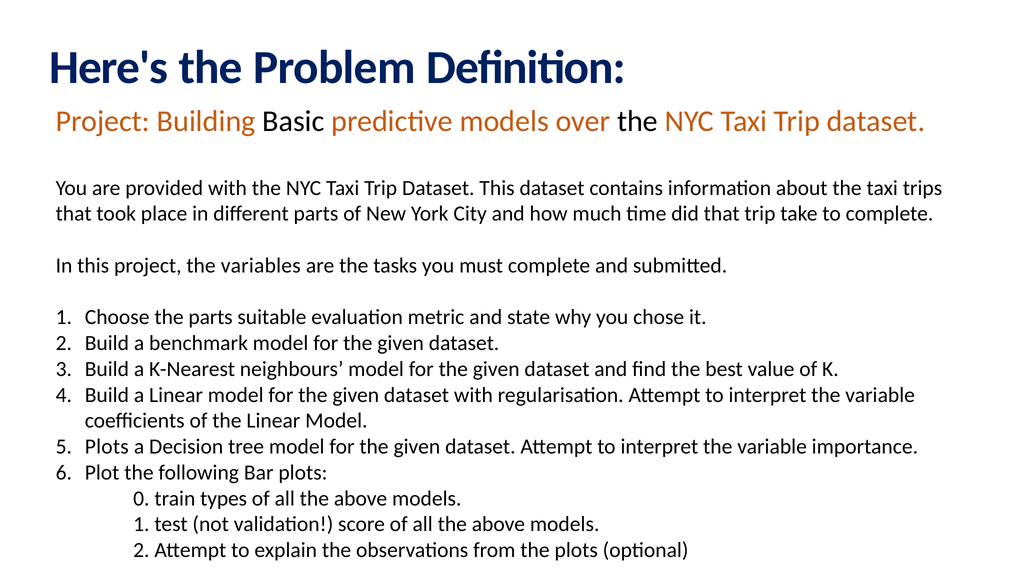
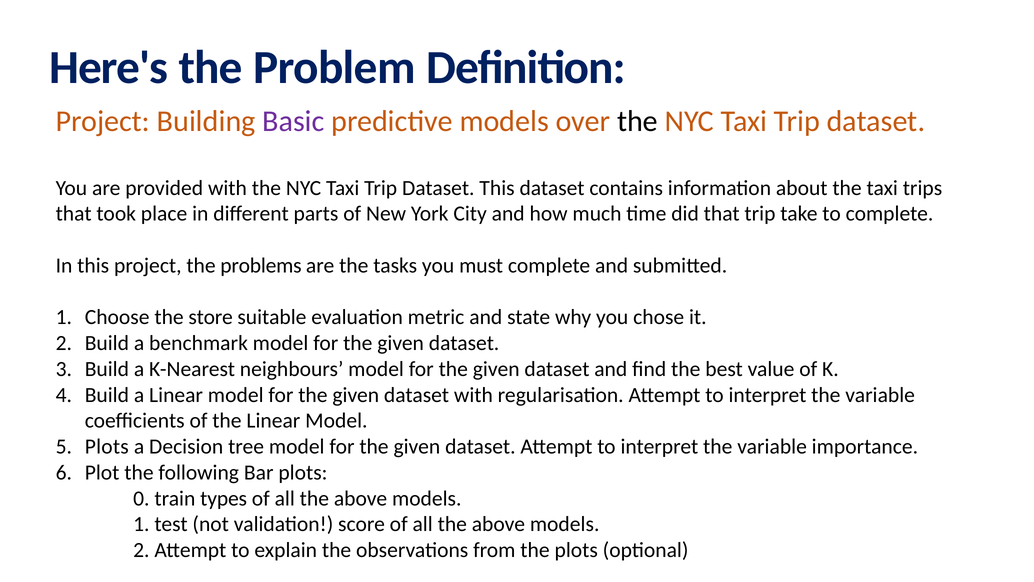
Basic colour: black -> purple (293, 121)
variables: variables -> problems (261, 265)
the parts: parts -> store (211, 317)
